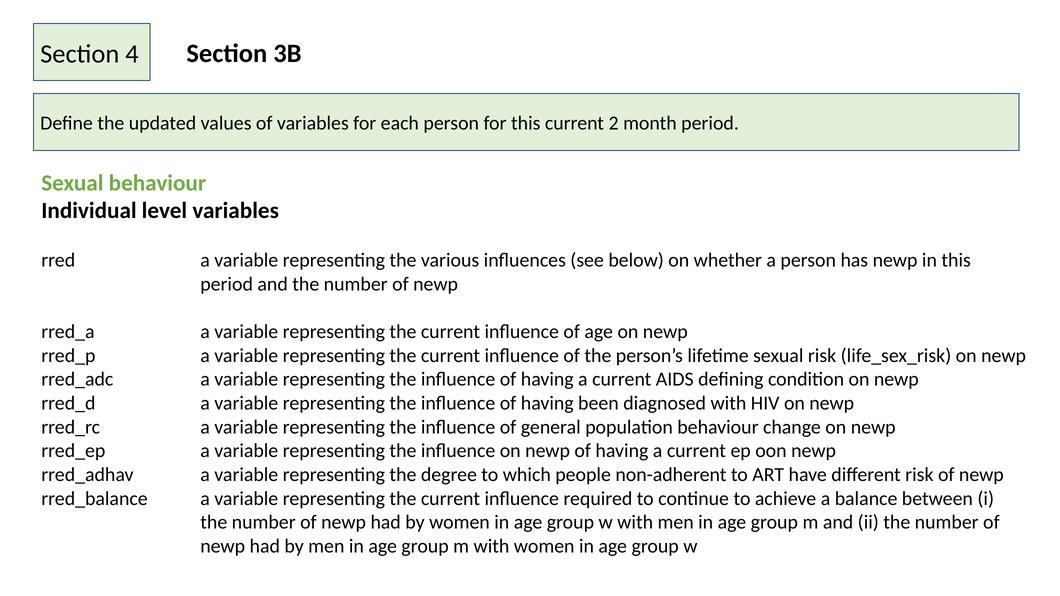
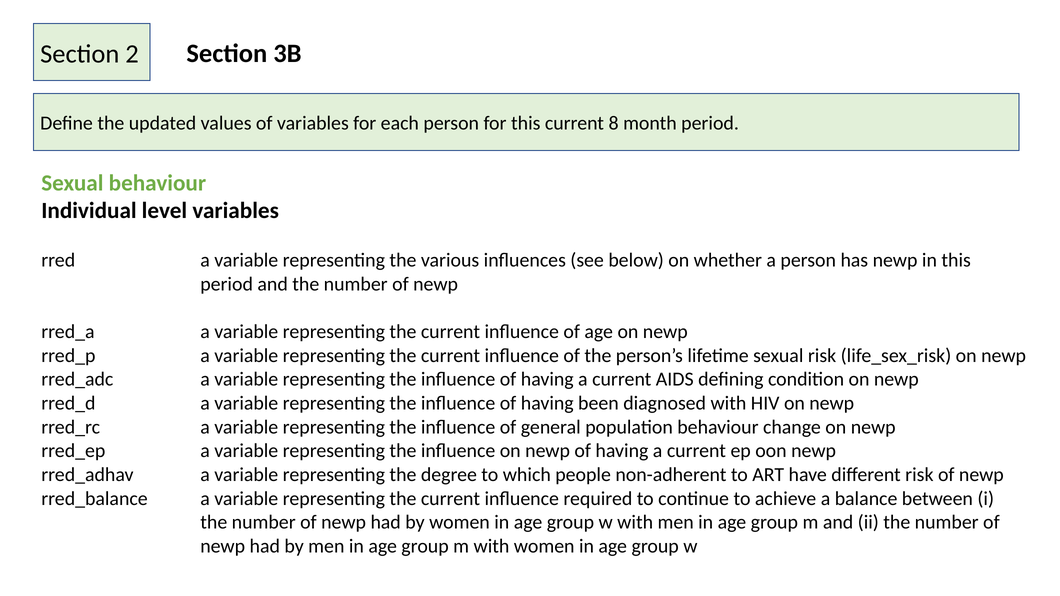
4: 4 -> 2 (132, 54)
2: 2 -> 8 (614, 123)
